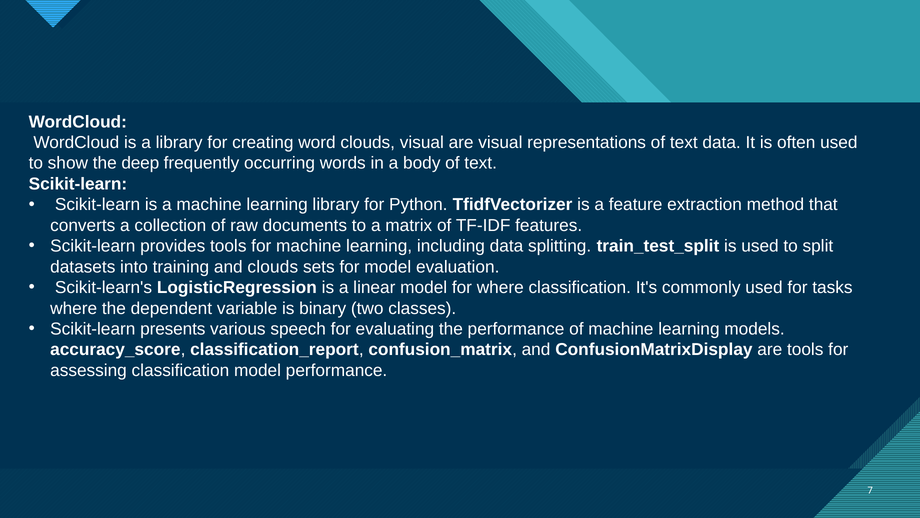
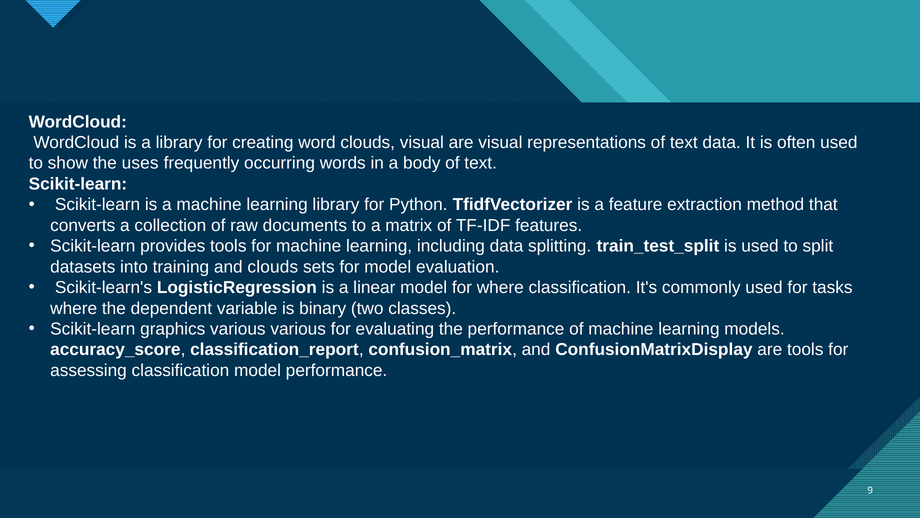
deep: deep -> uses (140, 163)
presents: presents -> graphics (173, 329)
various speech: speech -> various (298, 329)
7: 7 -> 9 (870, 490)
